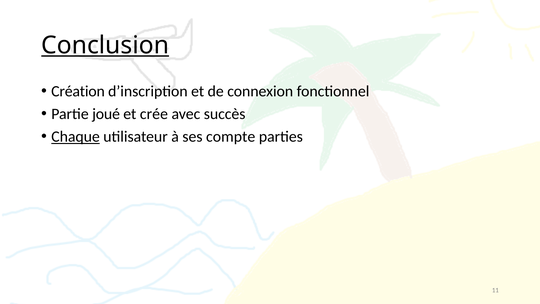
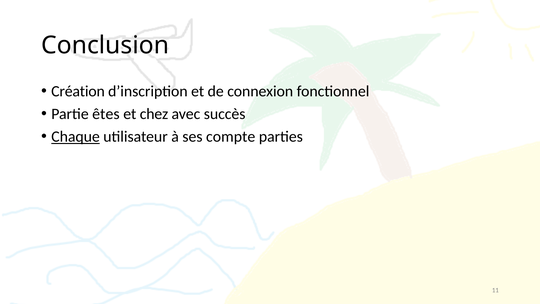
Conclusion underline: present -> none (105, 45)
joué: joué -> êtes (106, 114)
crée: crée -> chez (154, 114)
